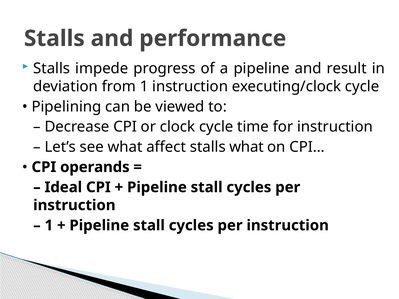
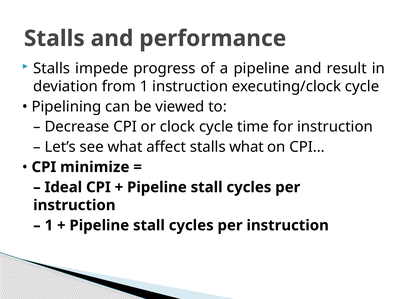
operands: operands -> minimize (95, 167)
